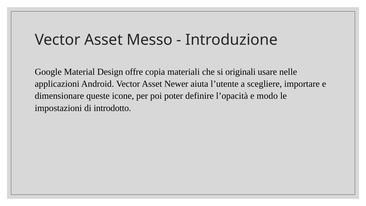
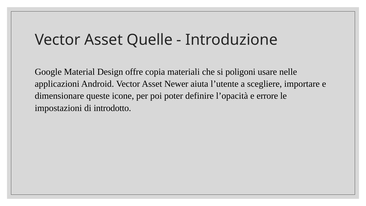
Messo: Messo -> Quelle (150, 40)
originali: originali -> poligoni (240, 72)
modo: modo -> errore (267, 96)
